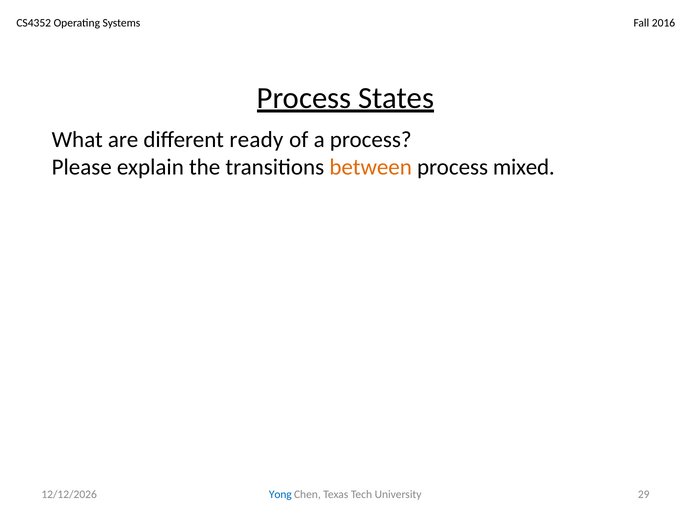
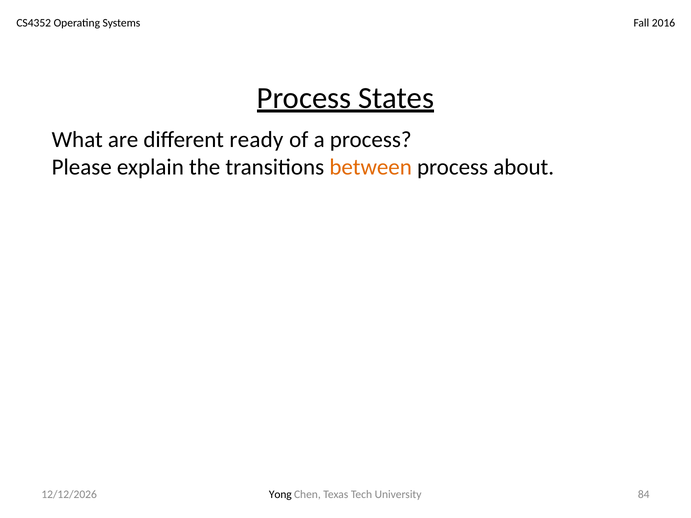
mixed: mixed -> about (524, 167)
Yong colour: blue -> black (280, 495)
29: 29 -> 84 (644, 495)
